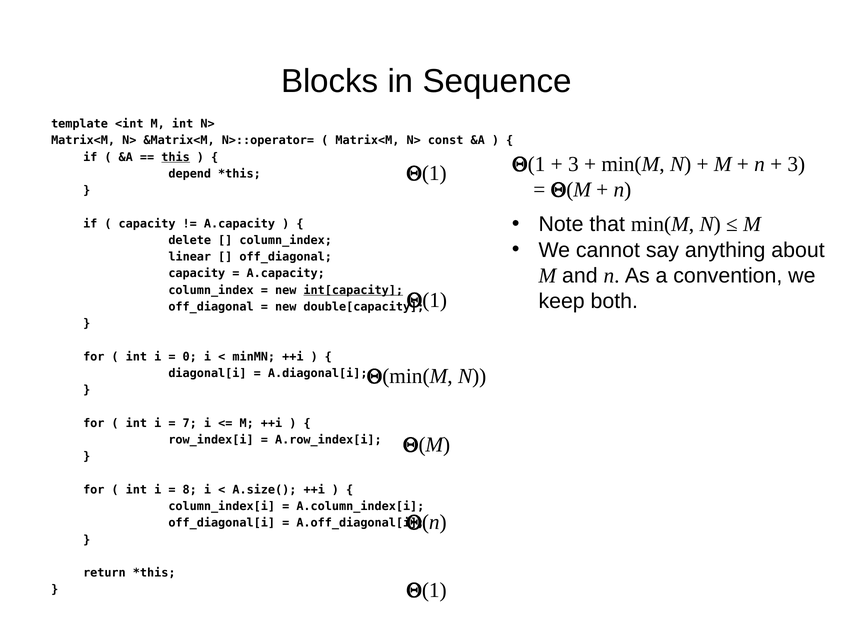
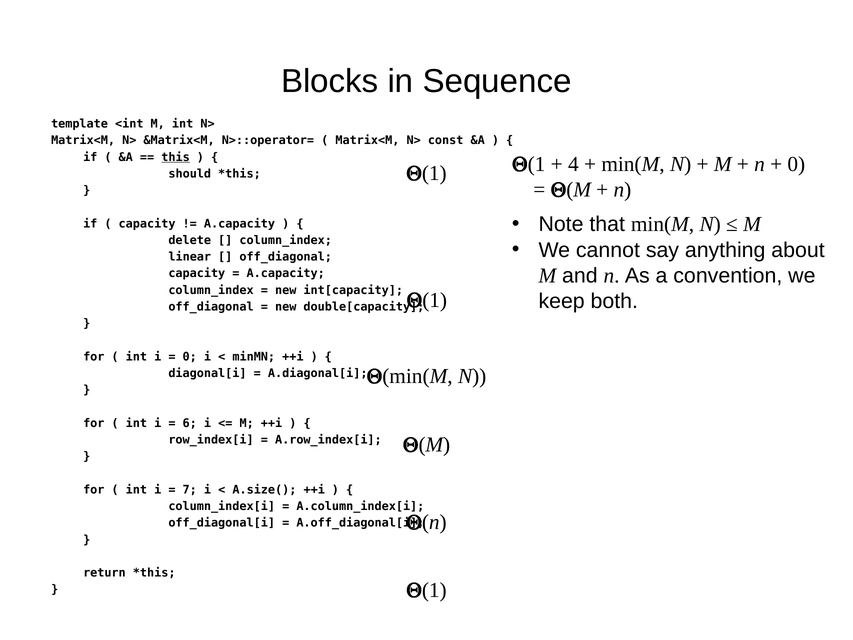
3: 3 -> 4 (573, 164)
3: 3 -> 0 (796, 164)
depend: depend -> should (190, 174)
int[capacity underline: present -> none (353, 290)
7: 7 -> 6 (190, 423)
8: 8 -> 7 (190, 490)
